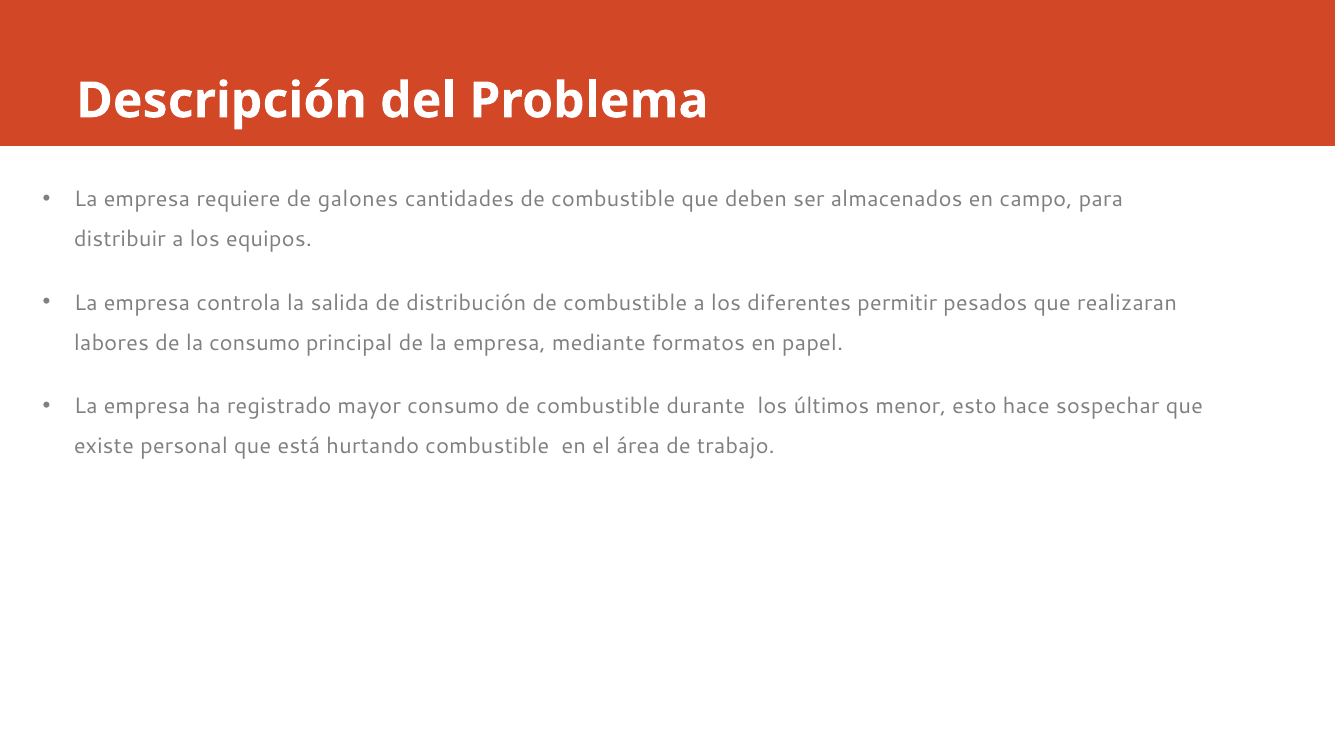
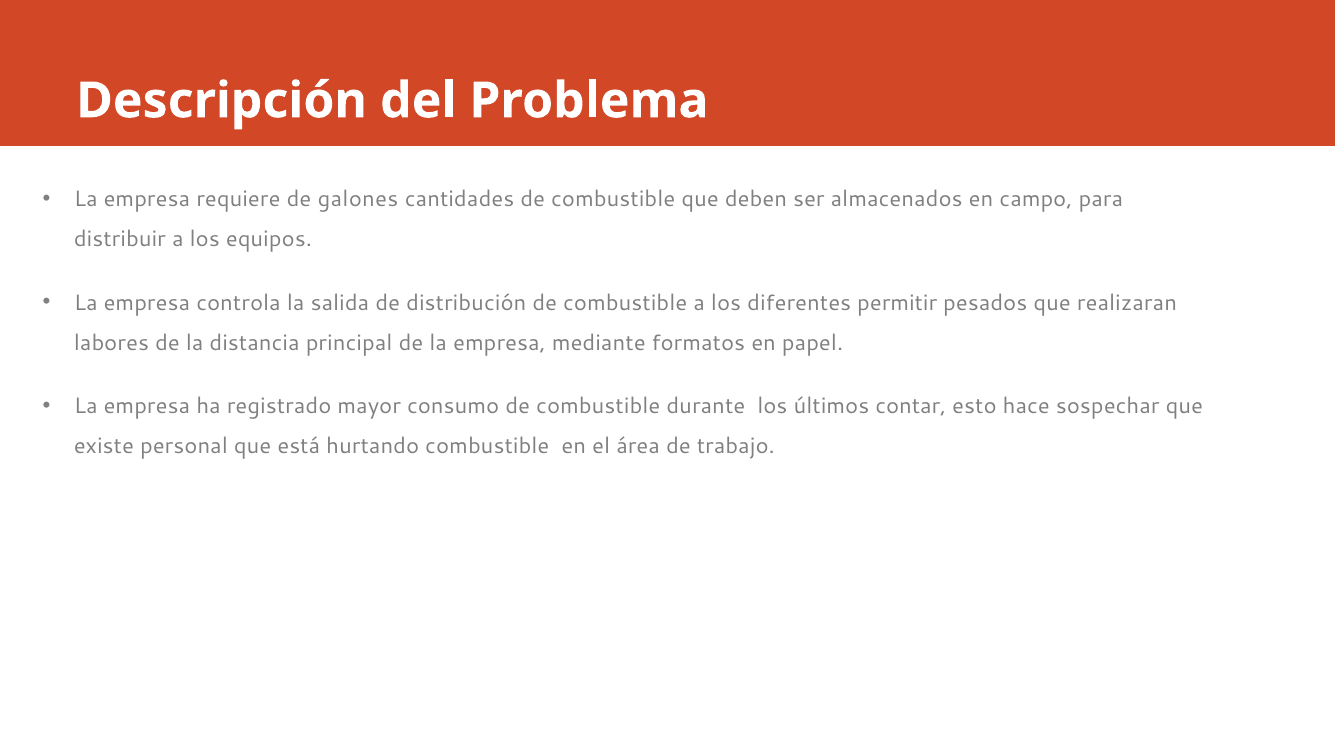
la consumo: consumo -> distancia (255, 343)
menor: menor -> contar (911, 406)
